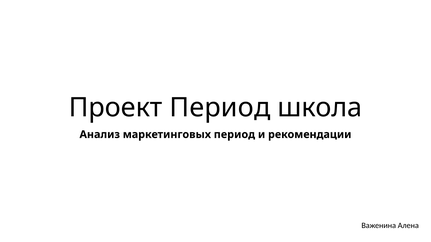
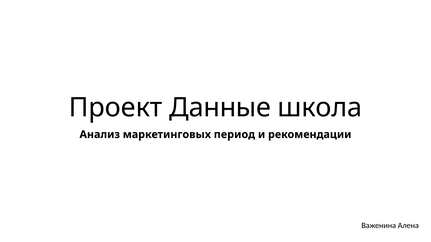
Проект Период: Период -> Данные (220, 108)
